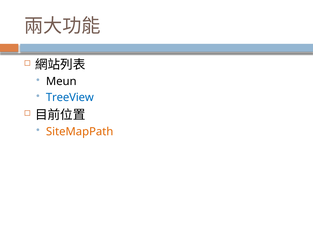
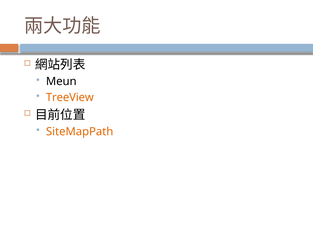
TreeView colour: blue -> orange (70, 97)
